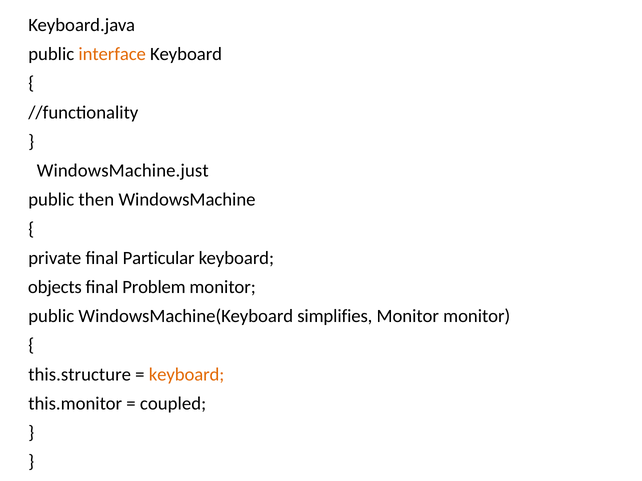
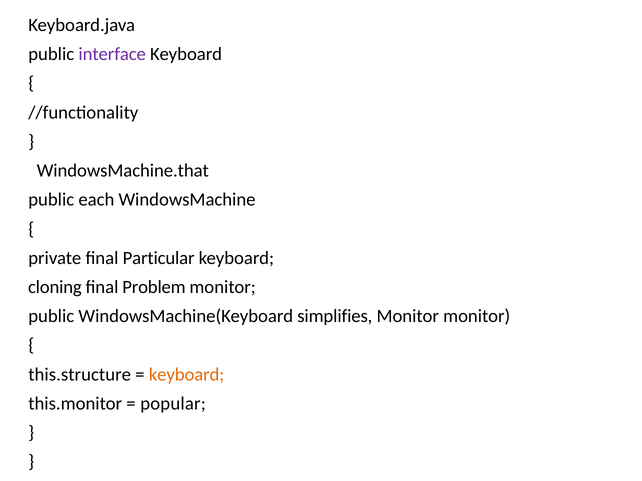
interface colour: orange -> purple (112, 54)
WindowsMachine.just: WindowsMachine.just -> WindowsMachine.that (123, 171)
then: then -> each (96, 200)
objects: objects -> cloning (55, 287)
coupled: coupled -> popular (173, 404)
